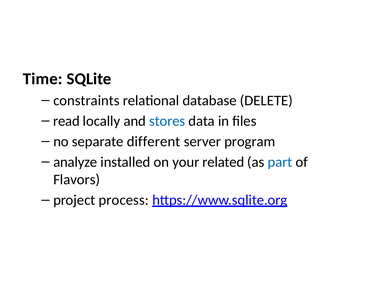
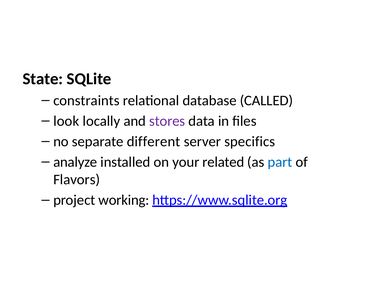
Time: Time -> State (43, 79)
DELETE: DELETE -> CALLED (266, 101)
read: read -> look (66, 121)
stores colour: blue -> purple (167, 121)
program: program -> specifics (250, 142)
process: process -> working (124, 201)
